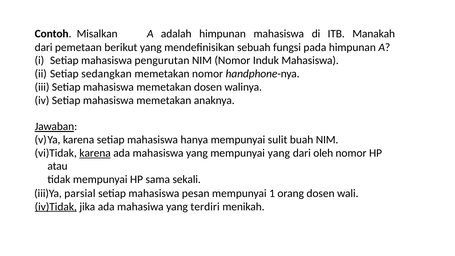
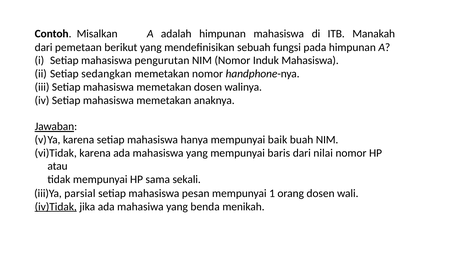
sulit: sulit -> baik (278, 140)
karena underline: present -> none (95, 153)
mempunyai yang: yang -> baris (279, 153)
oleh: oleh -> nilai (323, 153)
terdiri: terdiri -> benda (205, 207)
